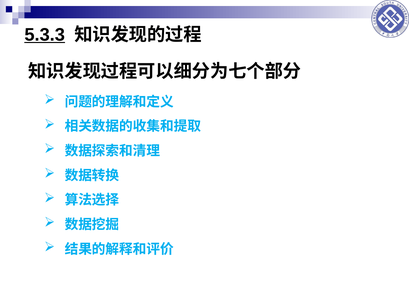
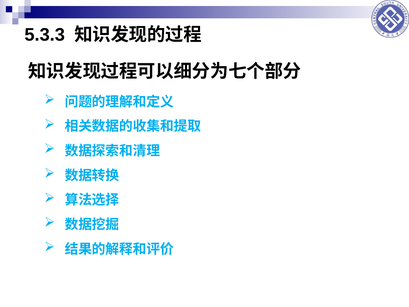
5.3.3 underline: present -> none (45, 35)
